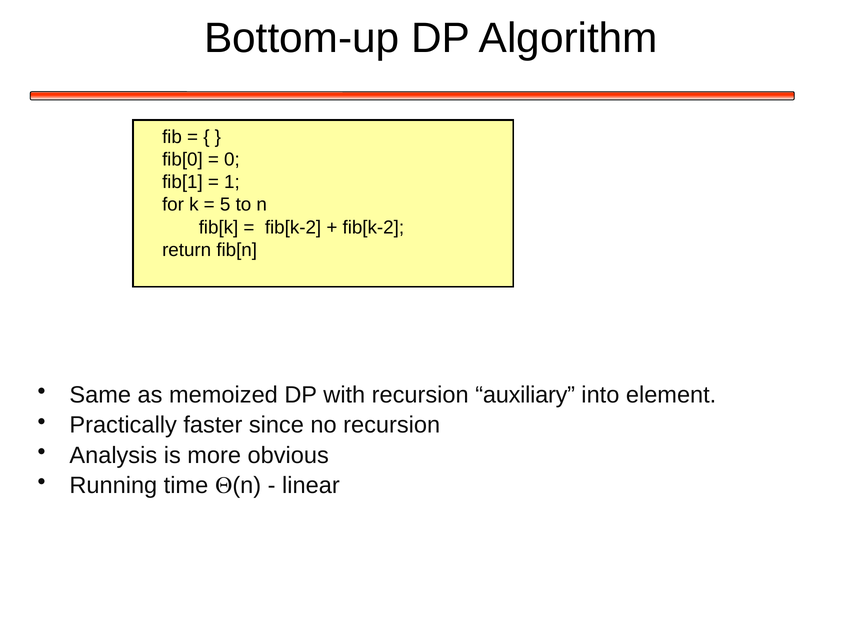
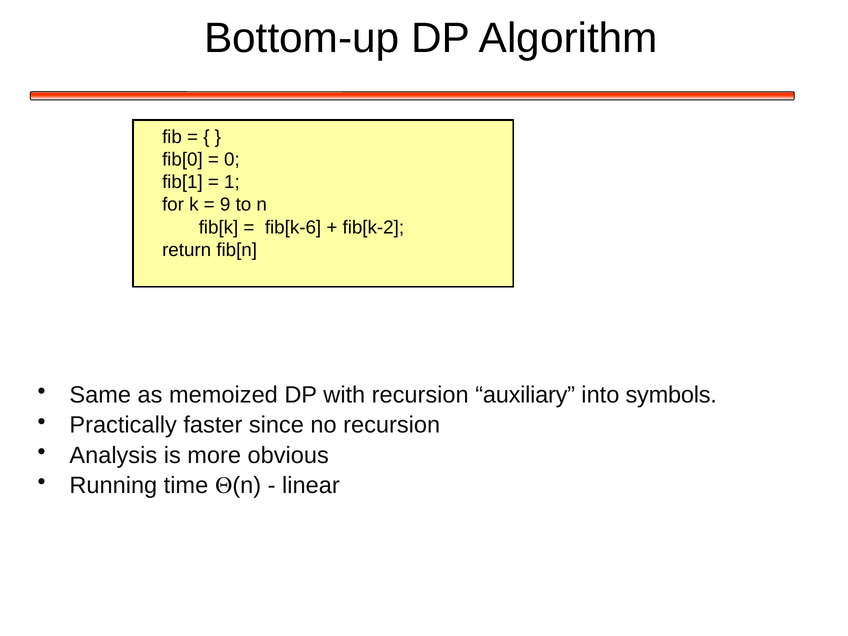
5: 5 -> 9 (225, 205)
fib[k-2: fib[k-2 -> fib[k-6 (293, 227)
element: element -> symbols (671, 395)
